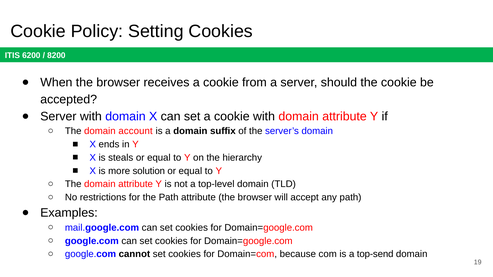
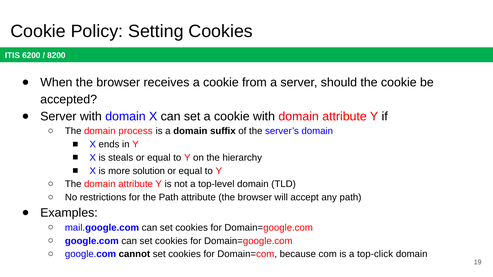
account: account -> process (136, 131)
top-send: top-send -> top-click (375, 254)
